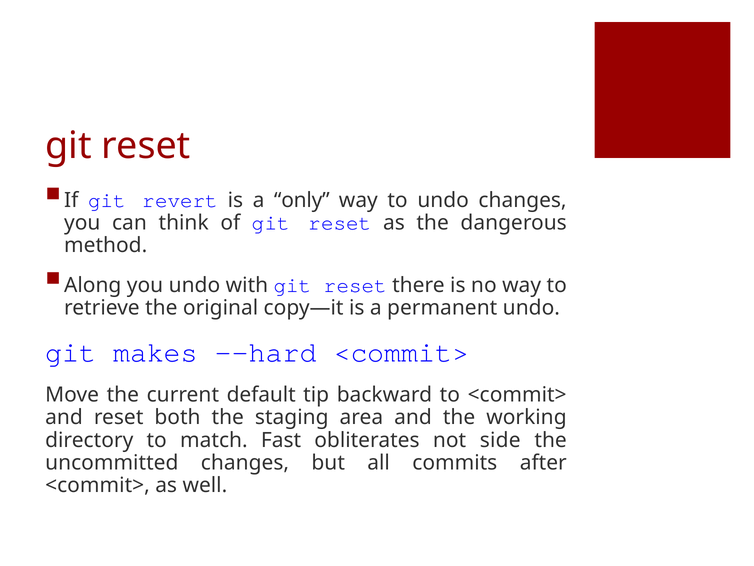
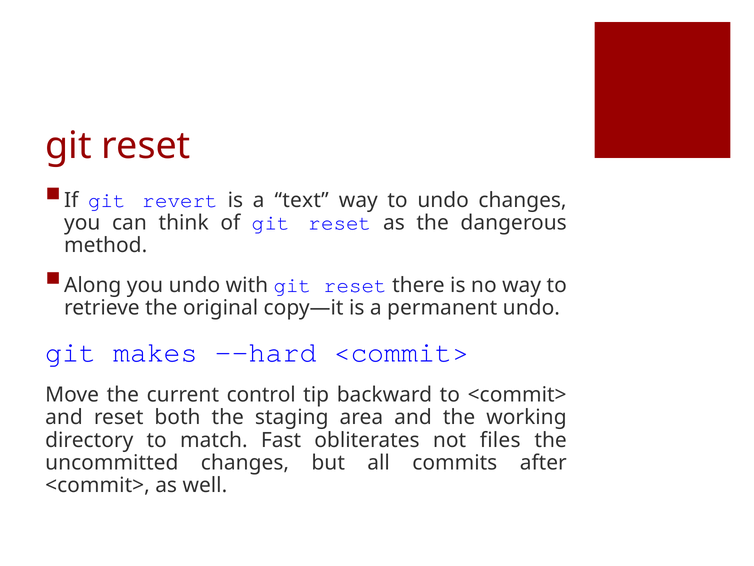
only: only -> text (302, 200)
default: default -> control (261, 395)
side: side -> files (500, 440)
